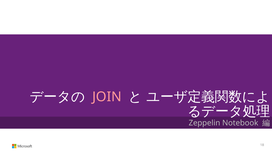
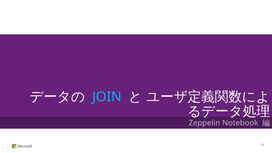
JOIN colour: pink -> light blue (107, 97)
